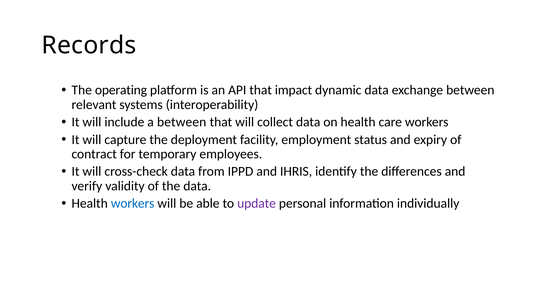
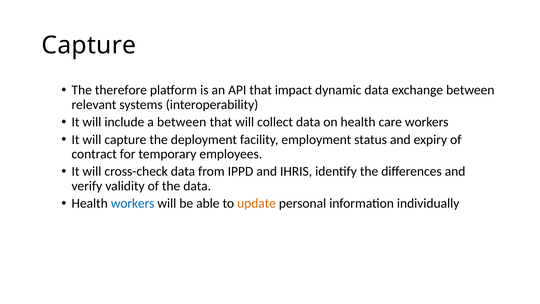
Records: Records -> Capture (89, 45)
operating: operating -> therefore (121, 90)
update colour: purple -> orange (257, 203)
